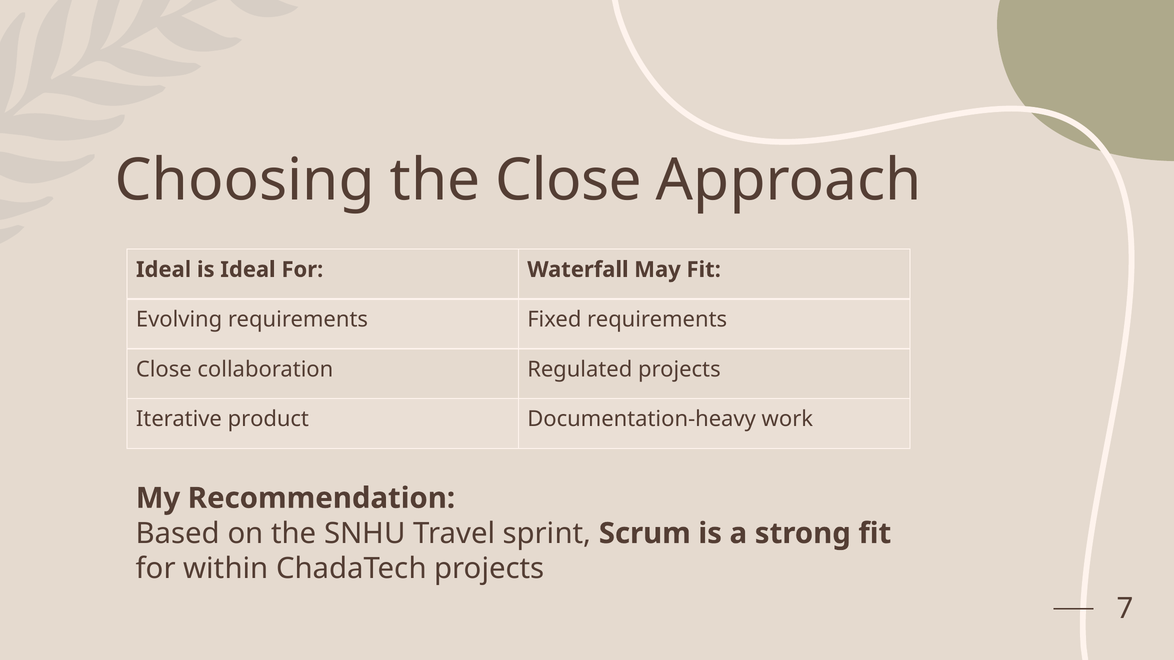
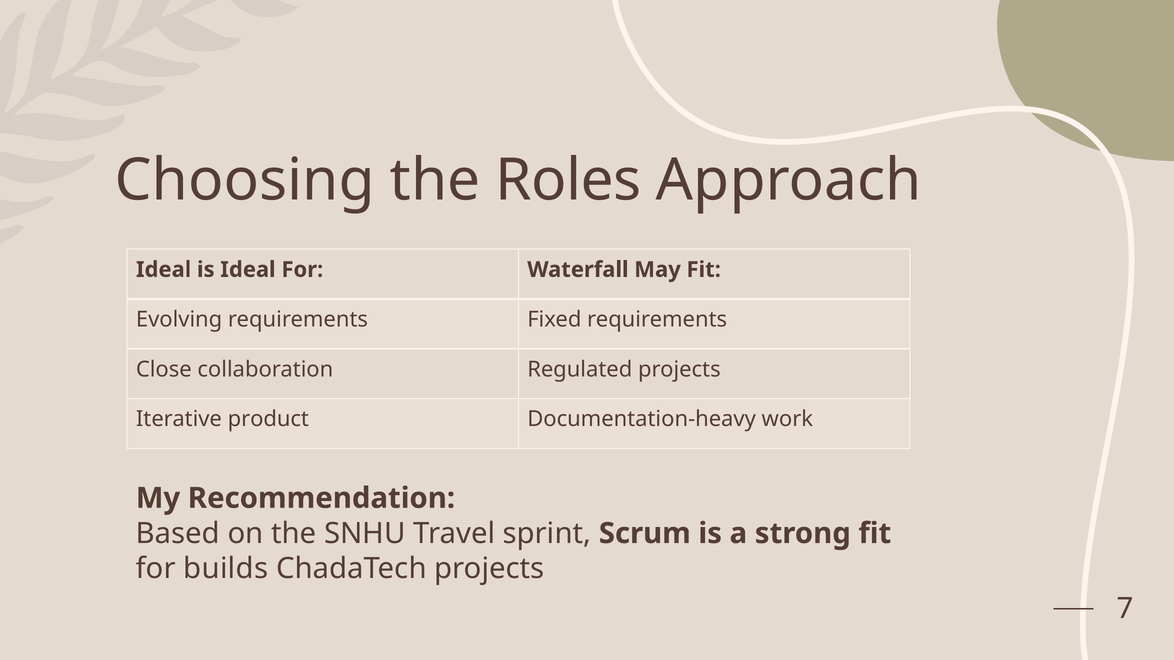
the Close: Close -> Roles (569, 180)
within: within -> builds (226, 569)
